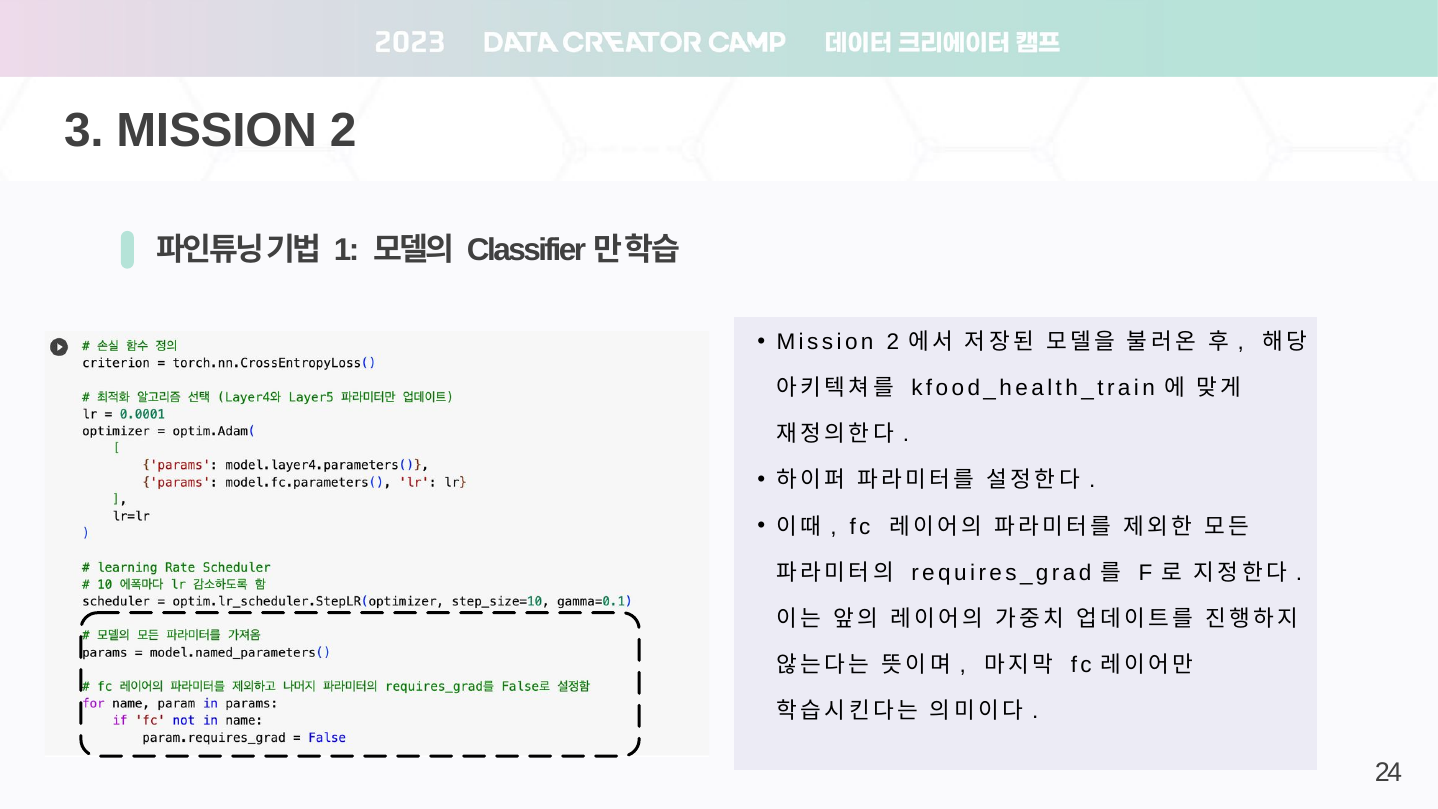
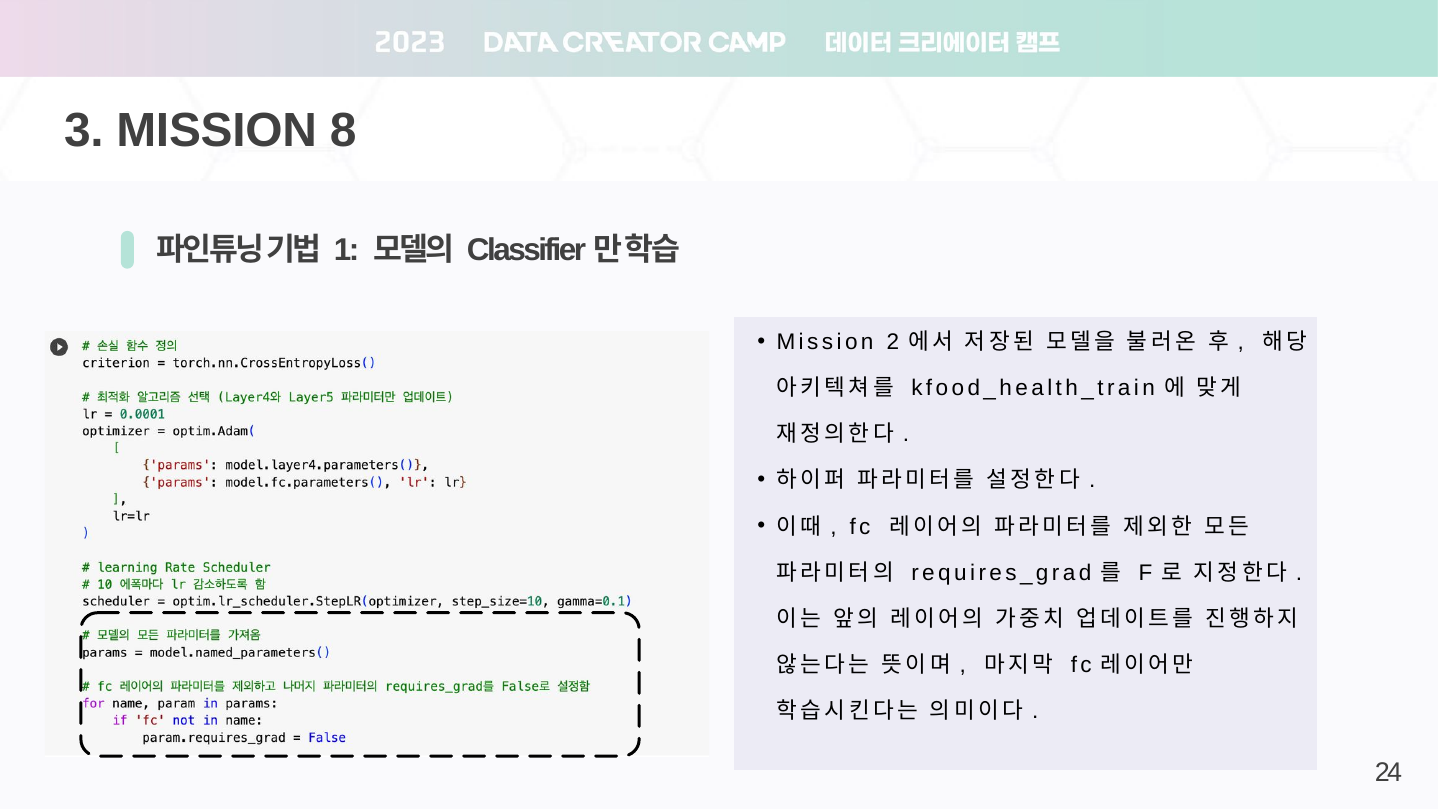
3 MISSION 2: 2 -> 8 (343, 131)
